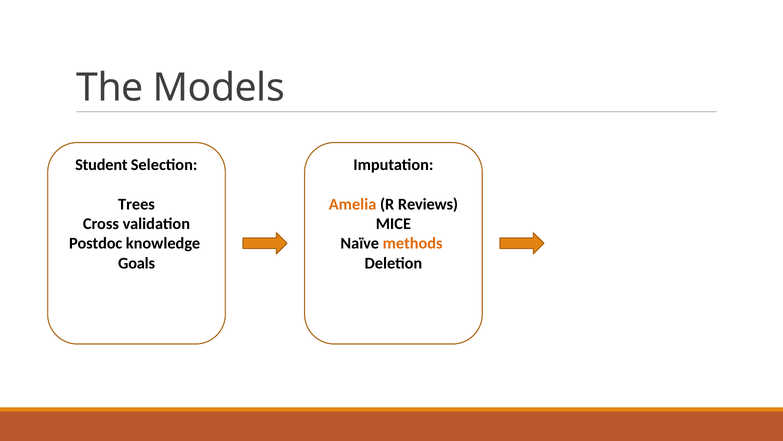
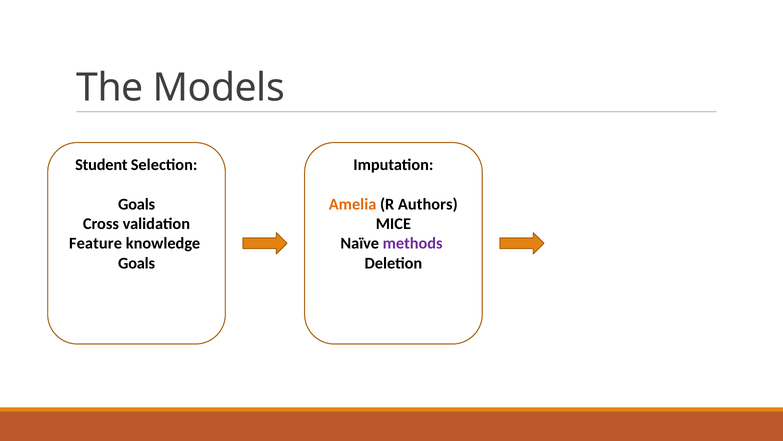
Trees: Trees -> Goals (137, 204)
Reviews: Reviews -> Authors (428, 204)
Postdoc: Postdoc -> Feature (96, 243)
methods colour: orange -> purple (413, 243)
